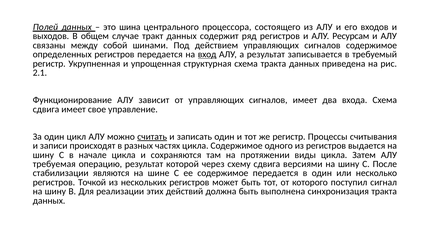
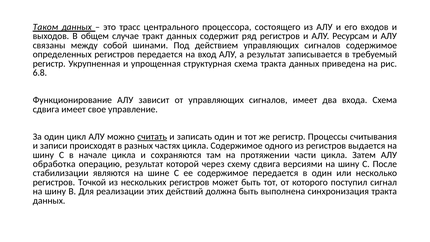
Полей: Полей -> Таком (45, 27)
шина: шина -> трасс (130, 27)
вход underline: present -> none (207, 54)
2.1: 2.1 -> 6.8 (40, 73)
виды: виды -> части (305, 155)
требуемая: требуемая -> обработка (54, 164)
